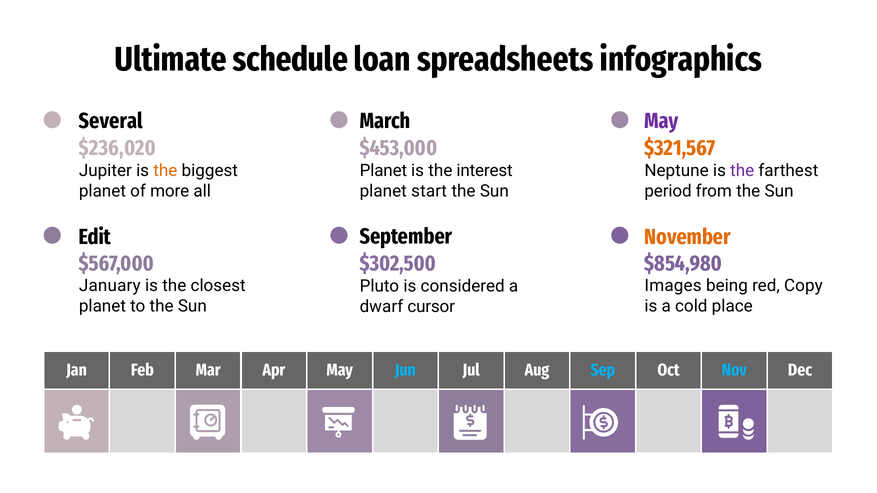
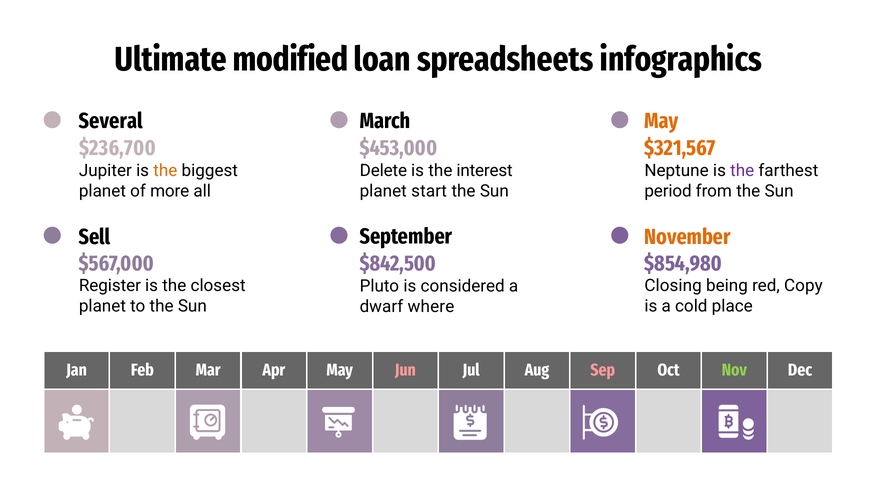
schedule: schedule -> modified (291, 60)
May colour: purple -> orange (661, 121)
$236,020: $236,020 -> $236,700 (118, 148)
Planet: Planet -> Delete (383, 171)
Edit: Edit -> Sell (95, 237)
$302,500: $302,500 -> $842,500 (398, 264)
January: January -> Register (110, 286)
Images: Images -> Closing (673, 286)
cursor: cursor -> where (431, 307)
Jun colour: light blue -> pink (405, 371)
Sep colour: light blue -> pink (603, 371)
Nov colour: light blue -> light green (734, 371)
